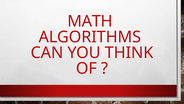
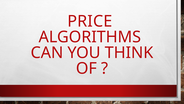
MATH: MATH -> PRICE (90, 21)
